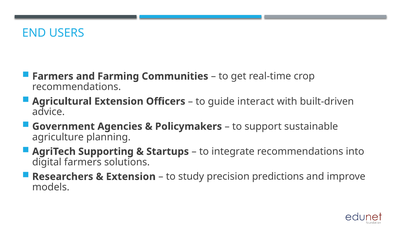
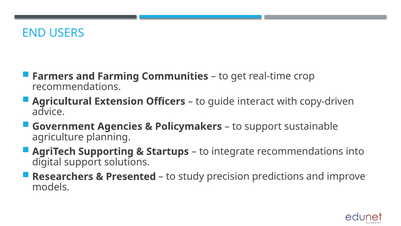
built-driven: built-driven -> copy-driven (327, 101)
digital farmers: farmers -> support (83, 162)
Extension: Extension -> Presented (131, 176)
